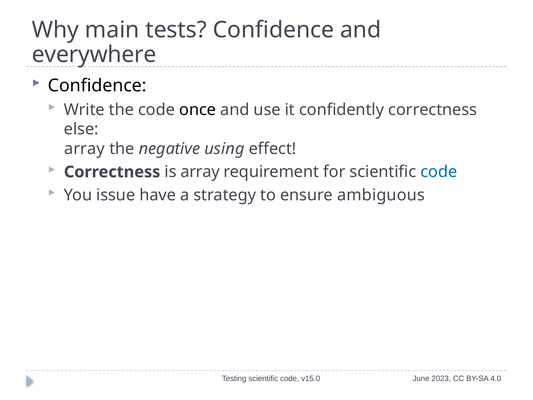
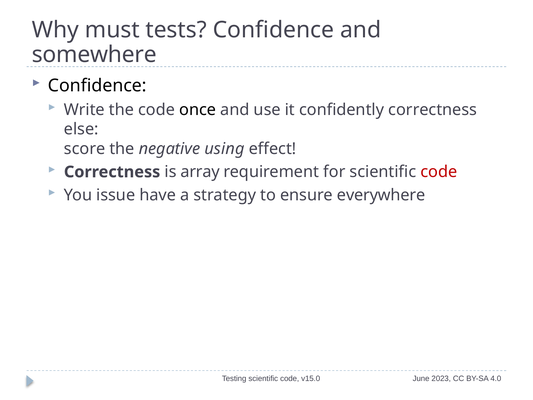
main: main -> must (112, 30)
everywhere: everywhere -> somewhere (94, 55)
array: array -> score (85, 149)
code colour: blue -> red (439, 172)
ambiguous: ambiguous -> everywhere (381, 195)
